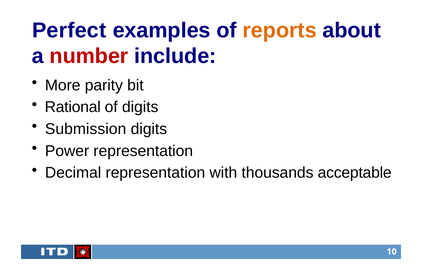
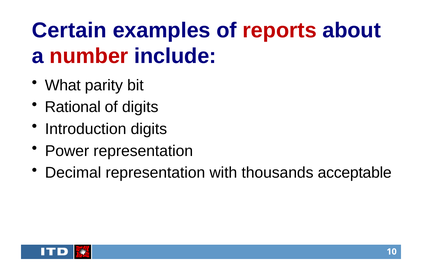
Perfect: Perfect -> Certain (69, 30)
reports colour: orange -> red (280, 30)
More: More -> What (63, 85)
Submission: Submission -> Introduction (86, 129)
